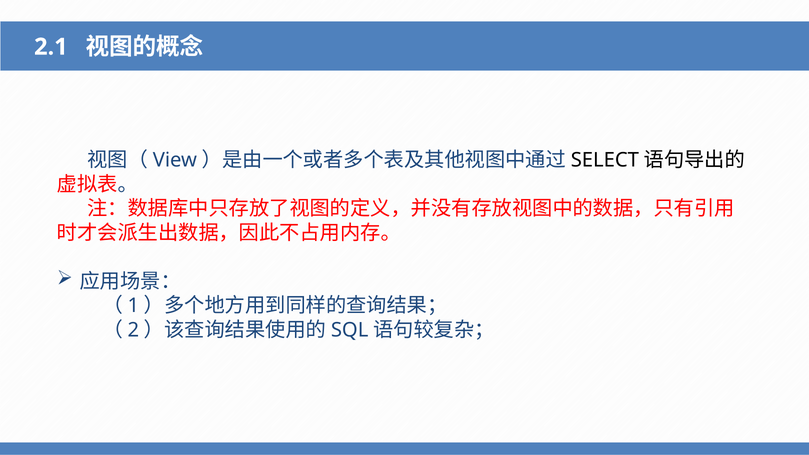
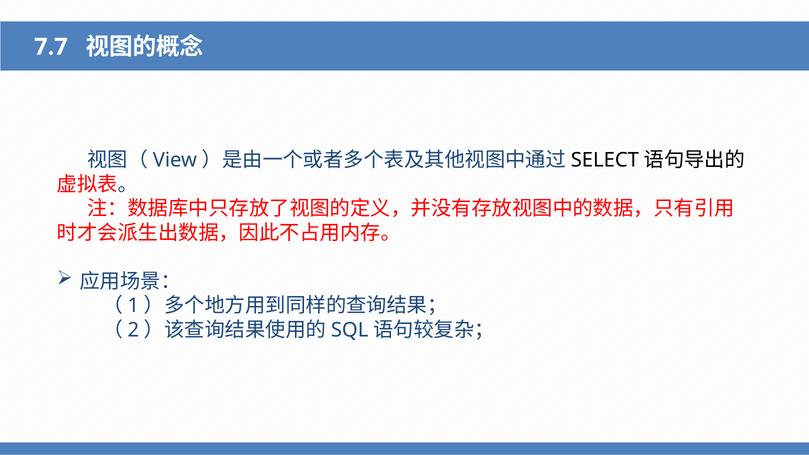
2.1: 2.1 -> 7.7 (51, 47)
